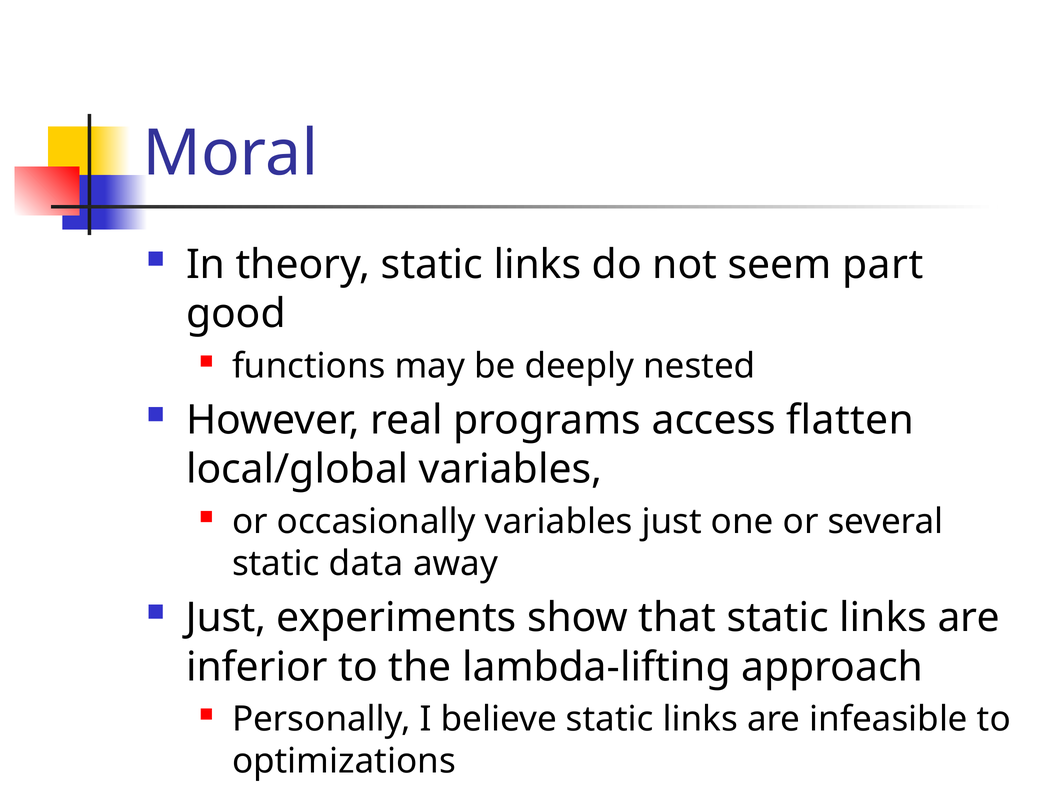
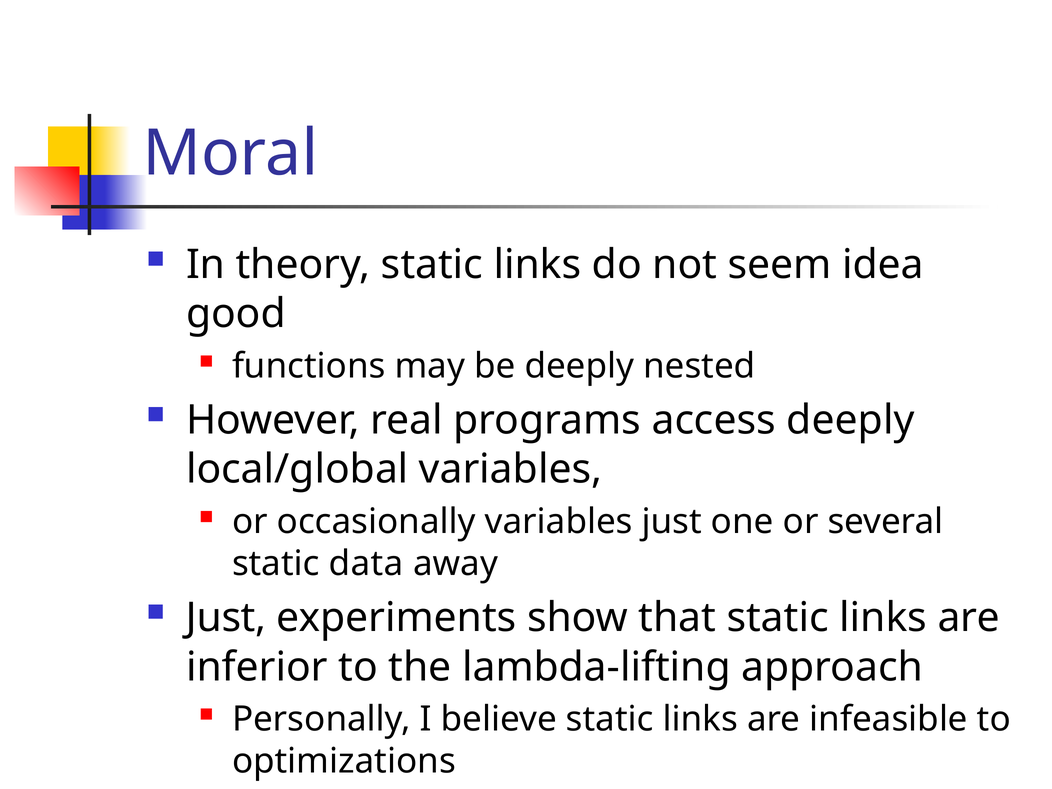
part: part -> idea (883, 265)
access flatten: flatten -> deeply (851, 420)
